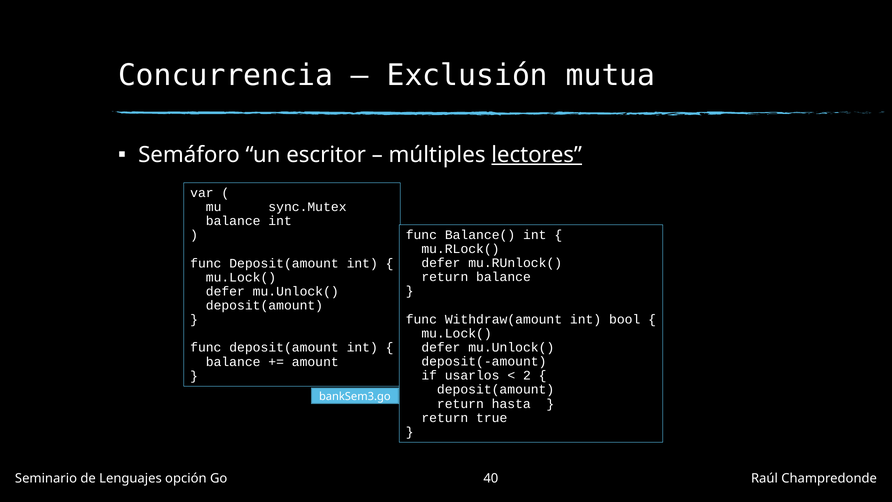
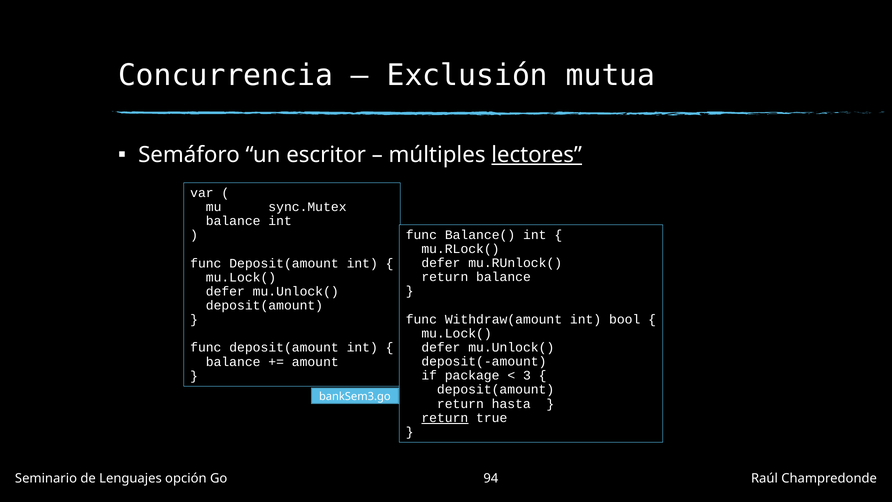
usarlos: usarlos -> package (472, 375)
2: 2 -> 3 (527, 375)
return underline: none -> present (445, 418)
40: 40 -> 94 (491, 478)
